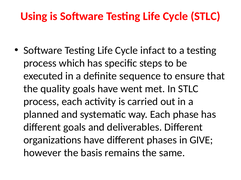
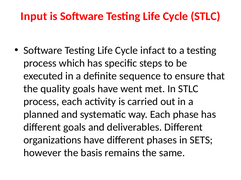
Using: Using -> Input (34, 16)
GIVE: GIVE -> SETS (201, 141)
